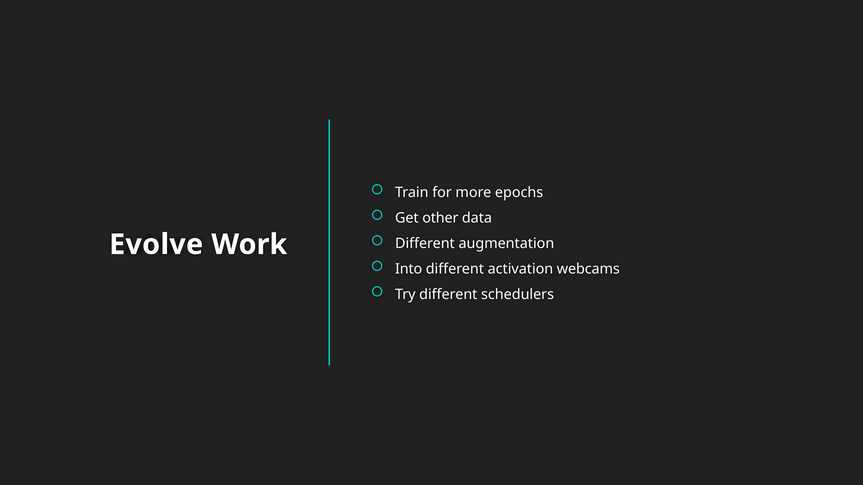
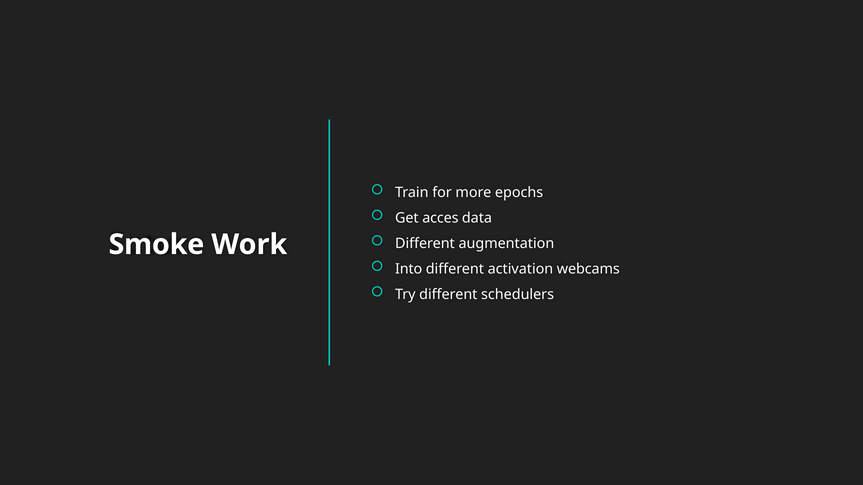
other: other -> acces (440, 218)
Evolve: Evolve -> Smoke (156, 245)
